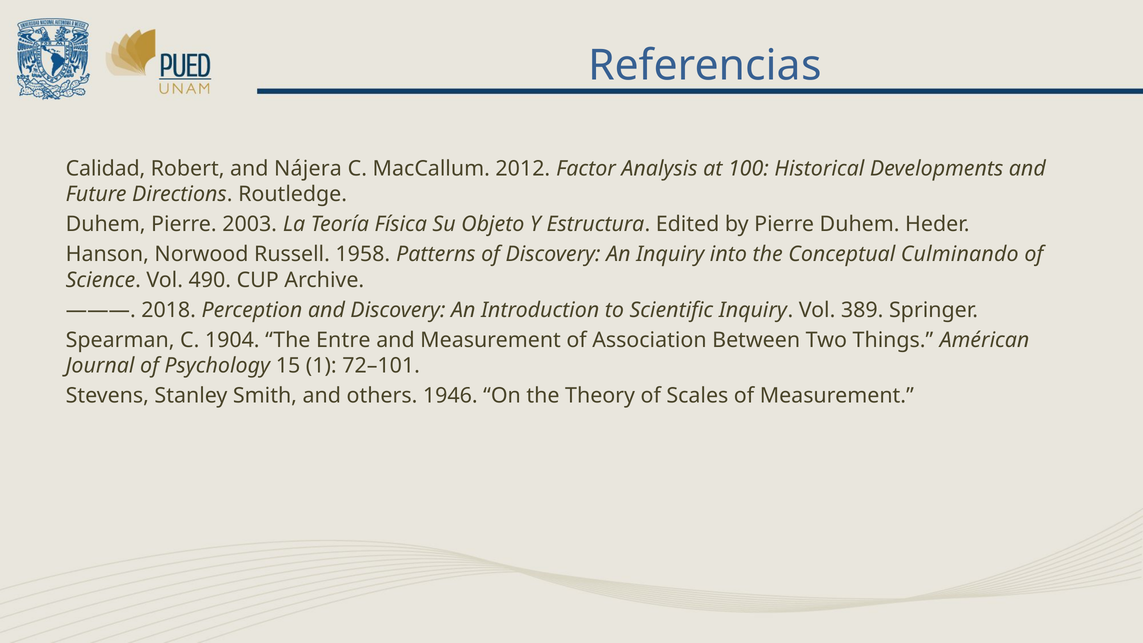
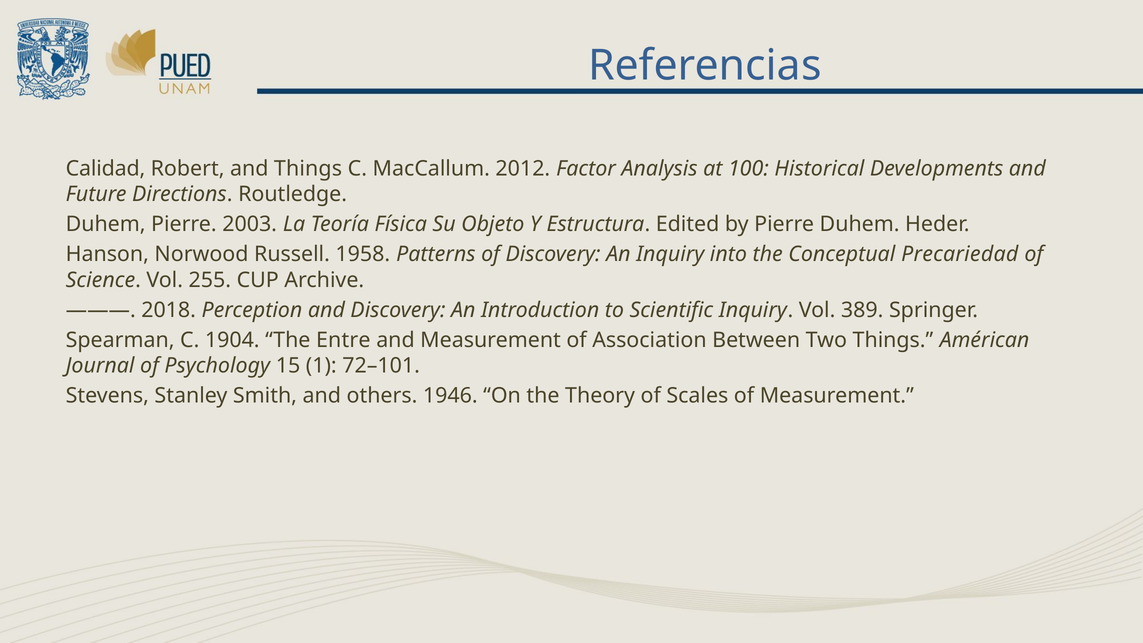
and Nájera: Nájera -> Things (308, 169)
Culminando: Culminando -> Precariedad (960, 254)
490: 490 -> 255 (210, 280)
